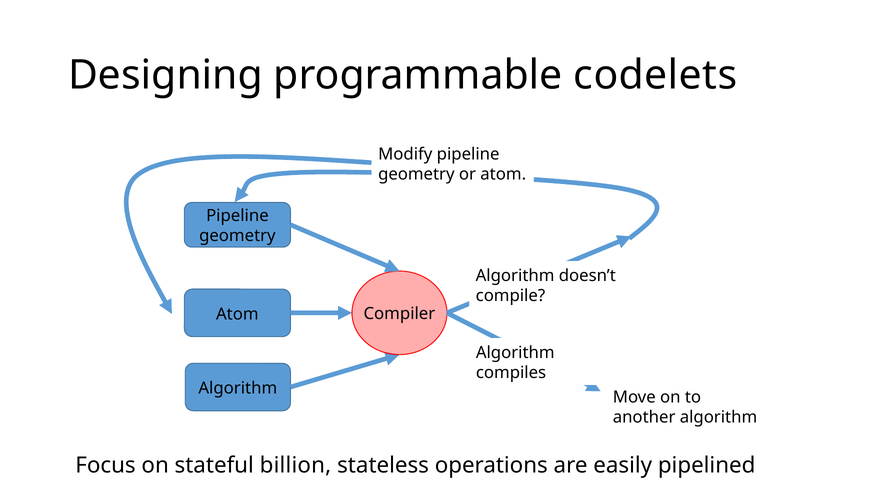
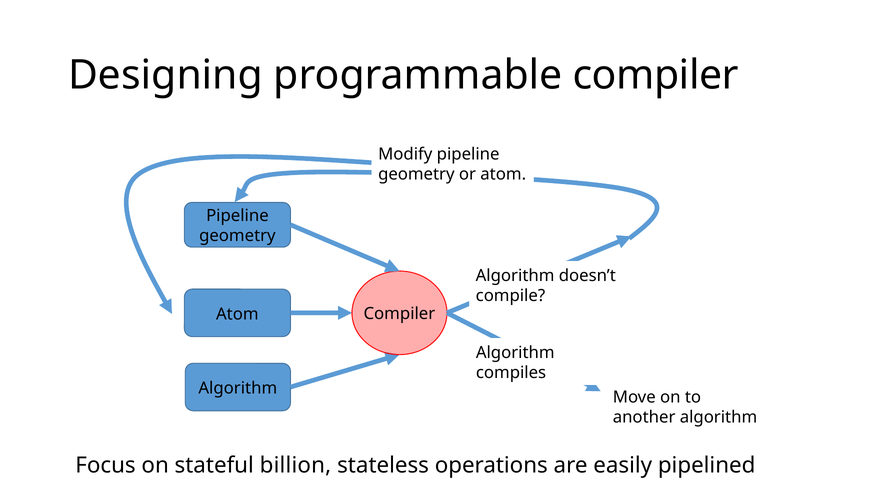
programmable codelets: codelets -> compiler (656, 75)
